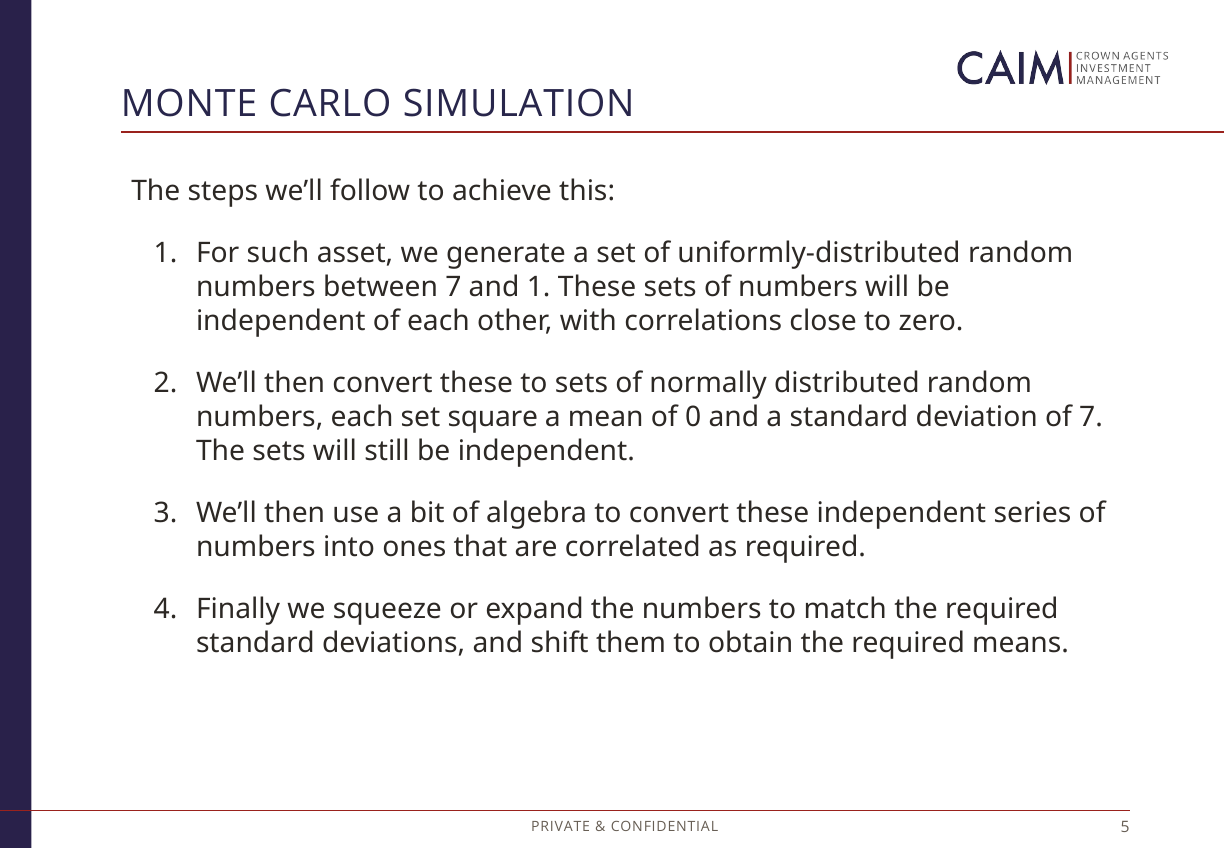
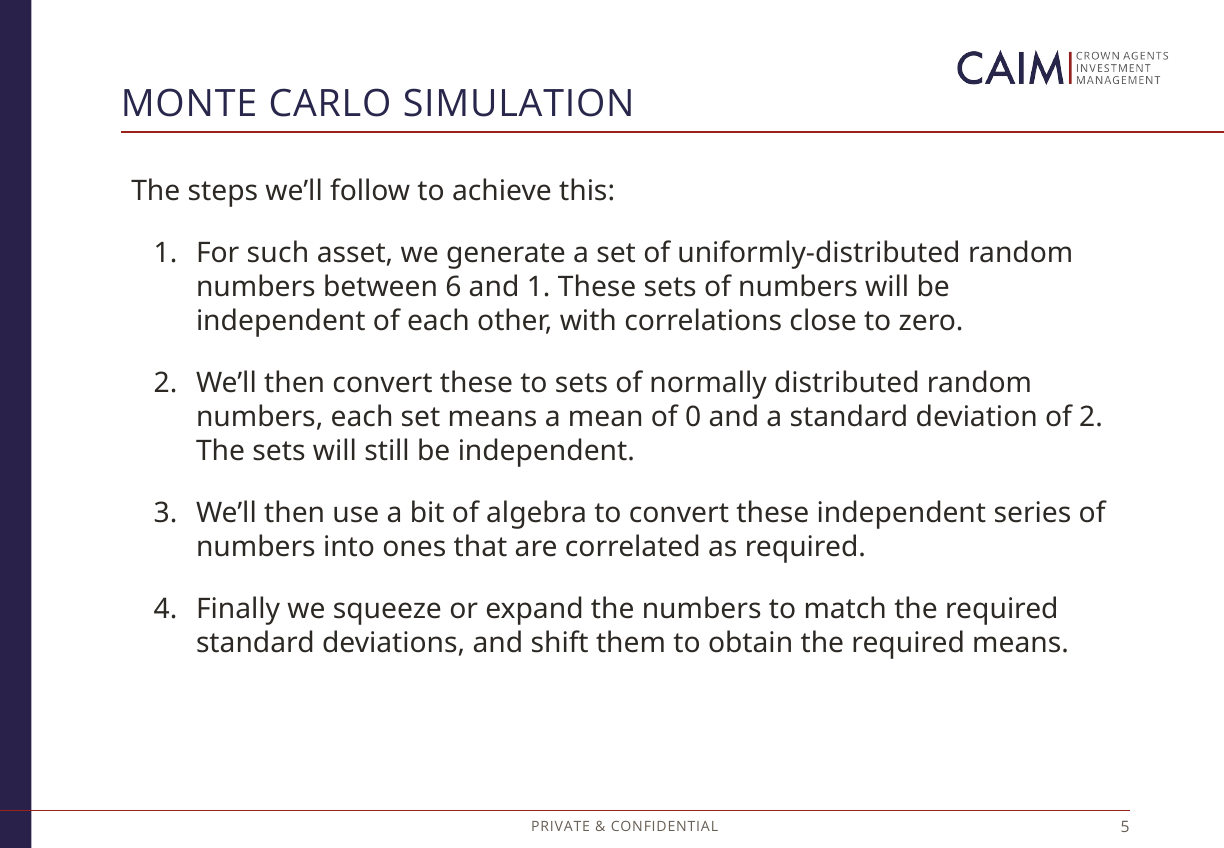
between 7: 7 -> 6 (453, 287)
set square: square -> means (493, 417)
of 7: 7 -> 2 (1091, 417)
